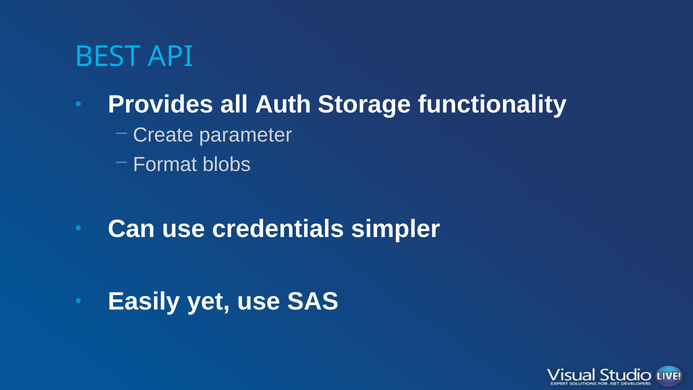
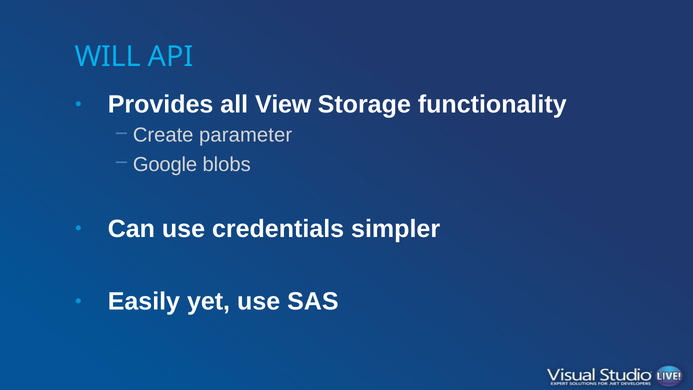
BEST: BEST -> WILL (108, 56)
Auth: Auth -> View (283, 105)
Format: Format -> Google (165, 164)
